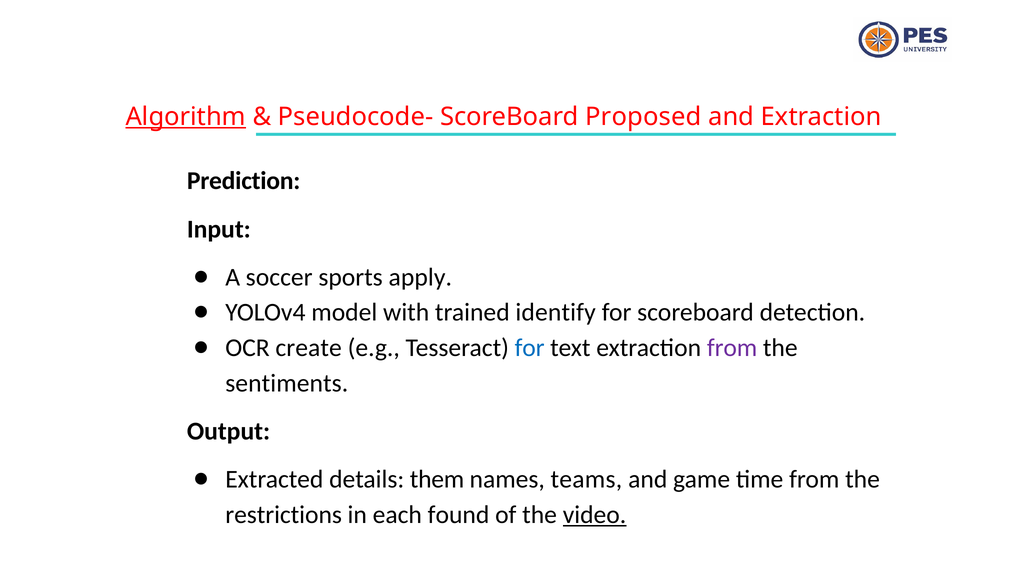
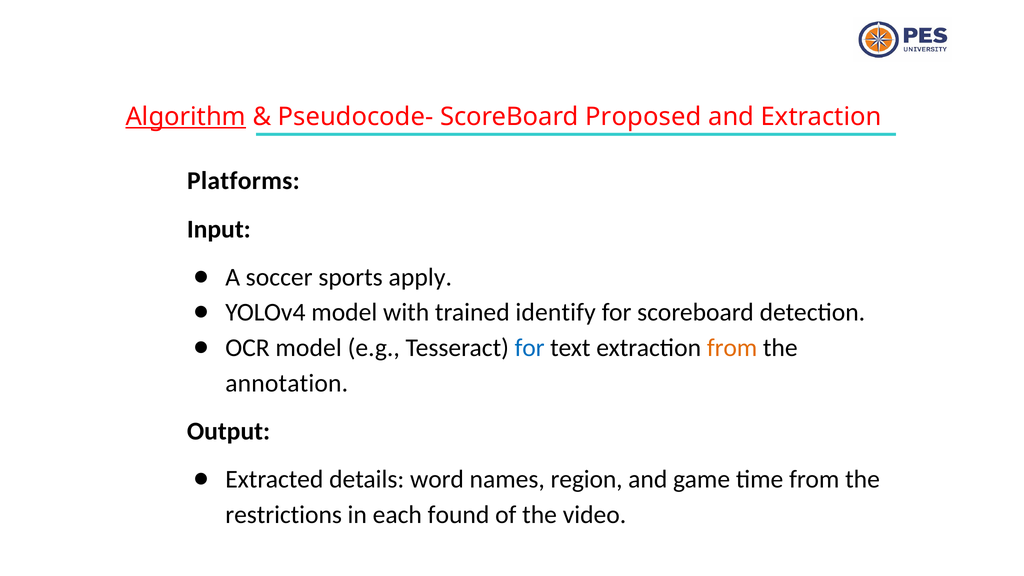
Prediction: Prediction -> Platforms (243, 181)
OCR create: create -> model (309, 348)
from colour: purple -> orange (732, 348)
sentiments: sentiments -> annotation (287, 383)
them: them -> word (437, 479)
teams: teams -> region (587, 479)
video underline: present -> none (595, 515)
